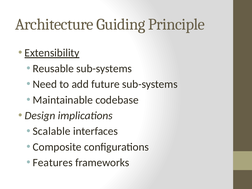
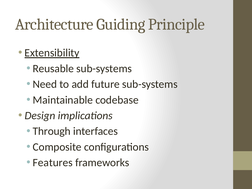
Scalable: Scalable -> Through (52, 131)
